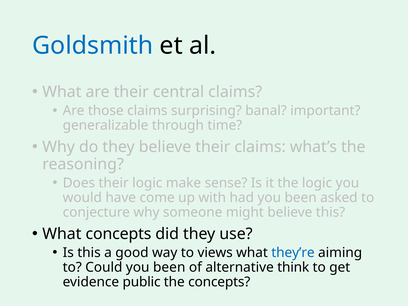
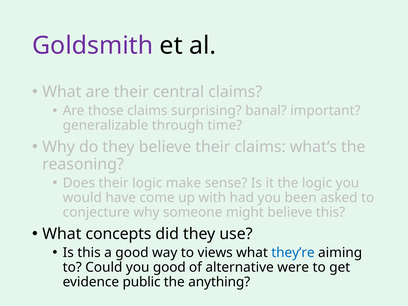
Goldsmith colour: blue -> purple (93, 46)
Could you been: been -> good (169, 267)
think: think -> were (293, 267)
the concepts: concepts -> anything (219, 282)
